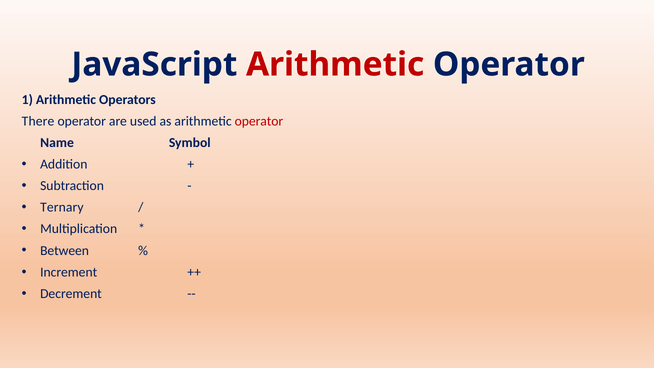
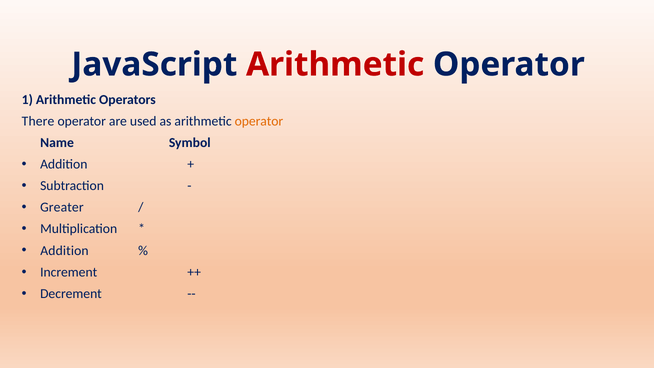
operator colour: red -> orange (259, 121)
Ternary: Ternary -> Greater (62, 207)
Between: Between -> Addition (64, 250)
